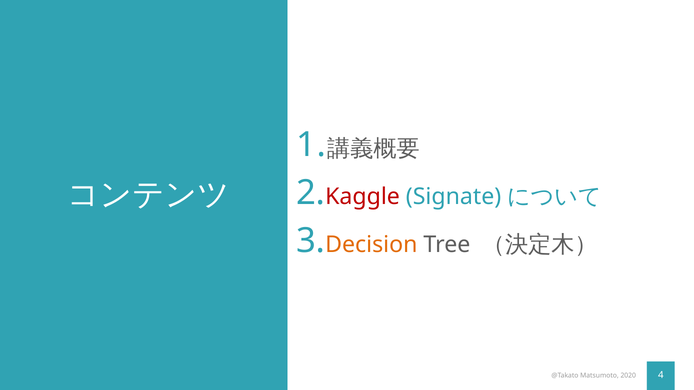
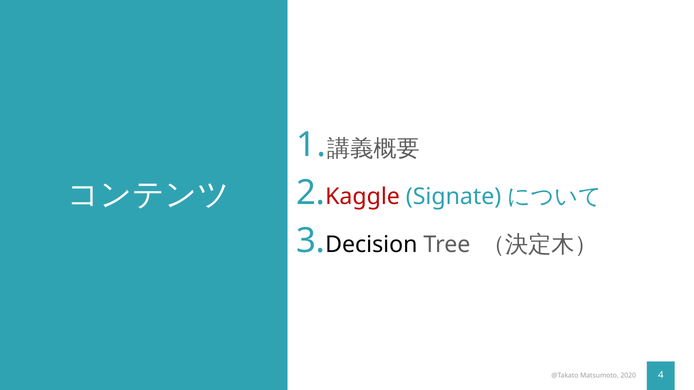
Decision colour: orange -> black (371, 245)
